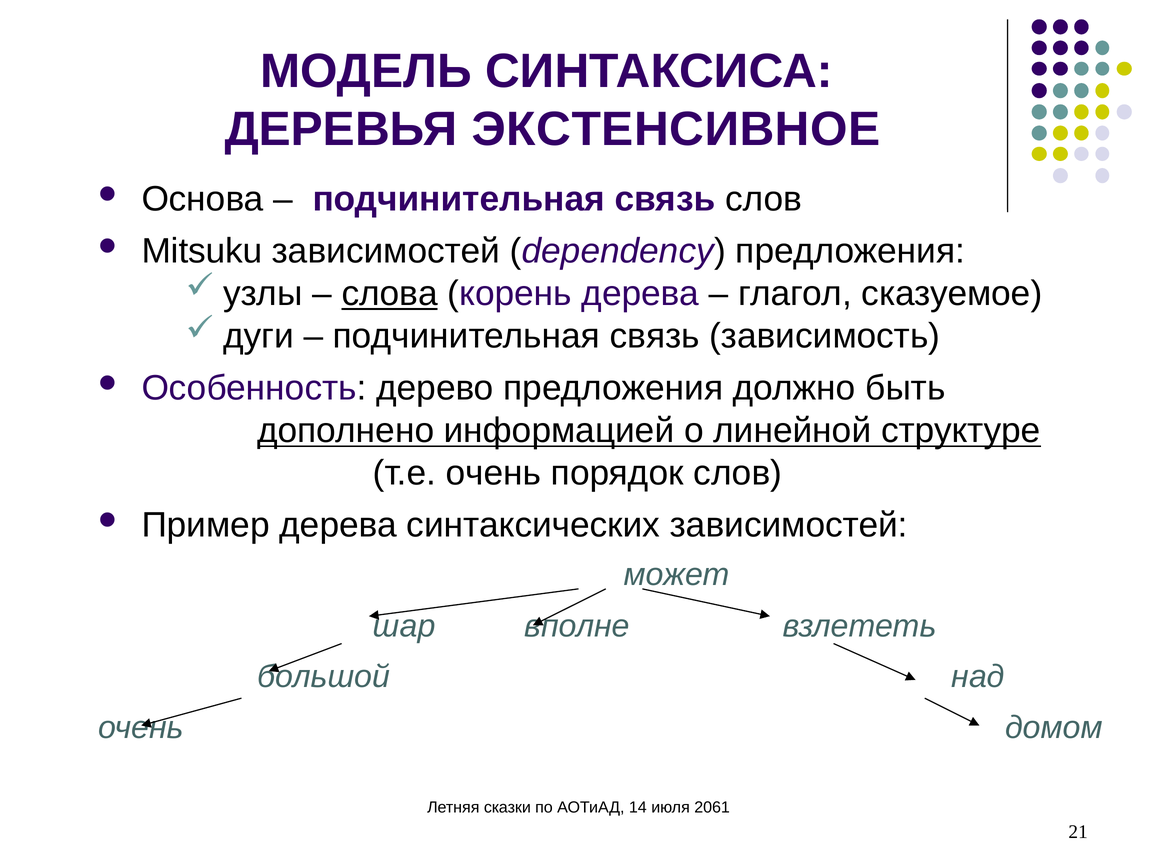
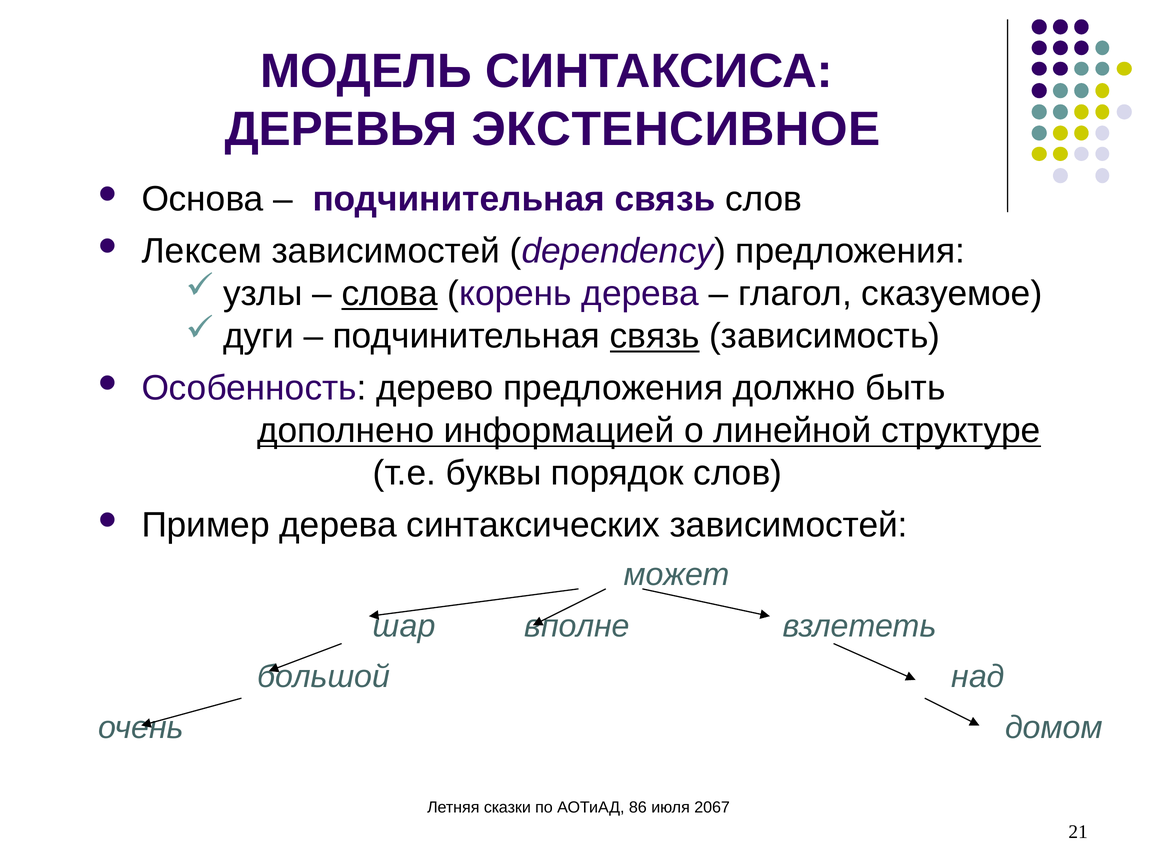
Mitsuku: Mitsuku -> Лексем (202, 251)
связь underline: none -> present (655, 336)
т.е очень: очень -> буквы (494, 473)
14: 14 -> 86 (638, 807)
2061: 2061 -> 2067 (712, 807)
